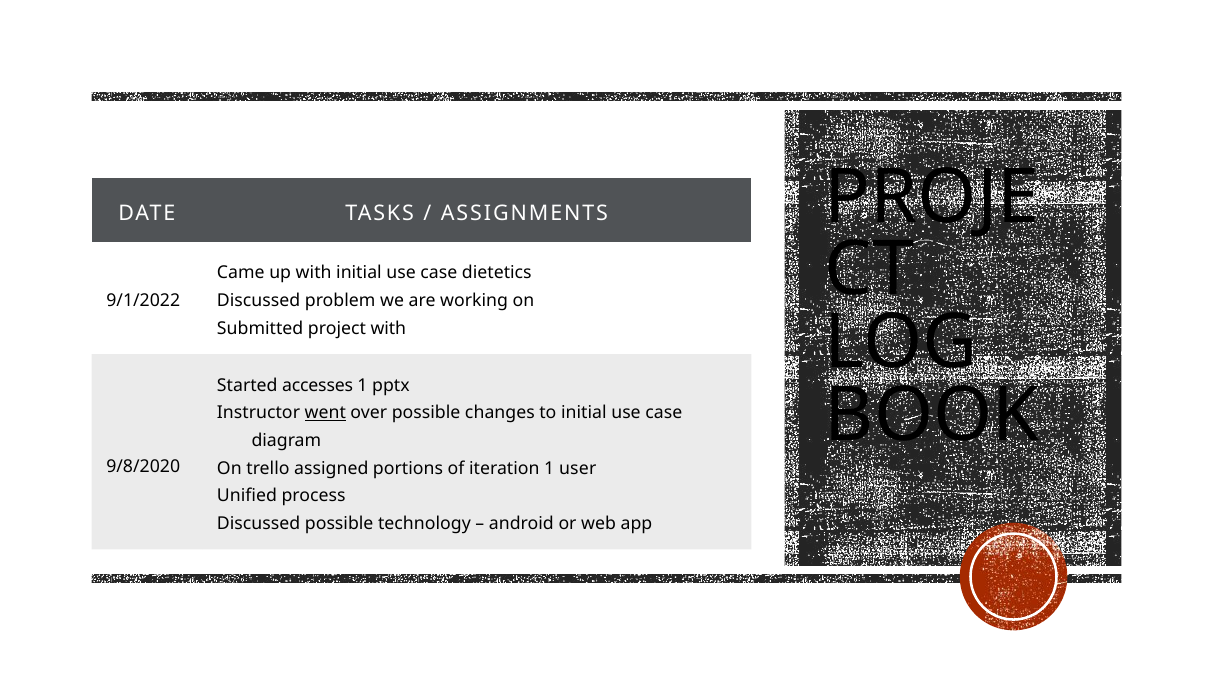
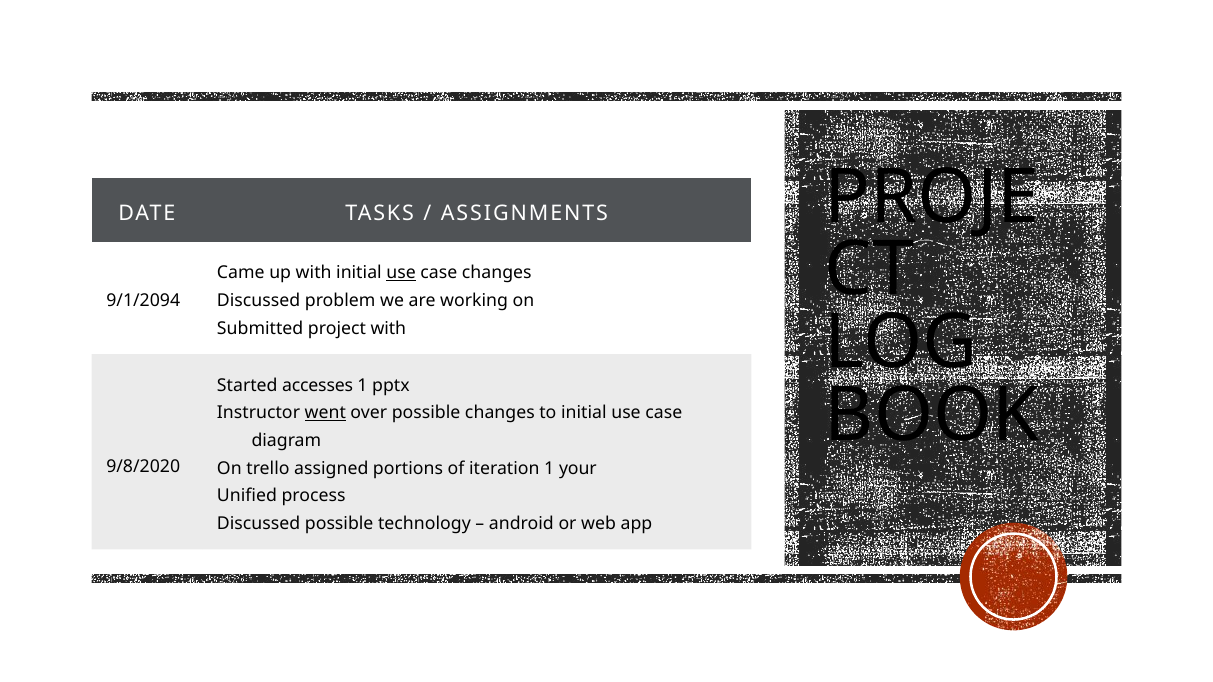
use underline: none -> present (401, 273)
case dietetics: dietetics -> changes (497, 273)
9/1/2022: 9/1/2022 -> 9/1/2094 (143, 301)
user: user -> your (578, 469)
